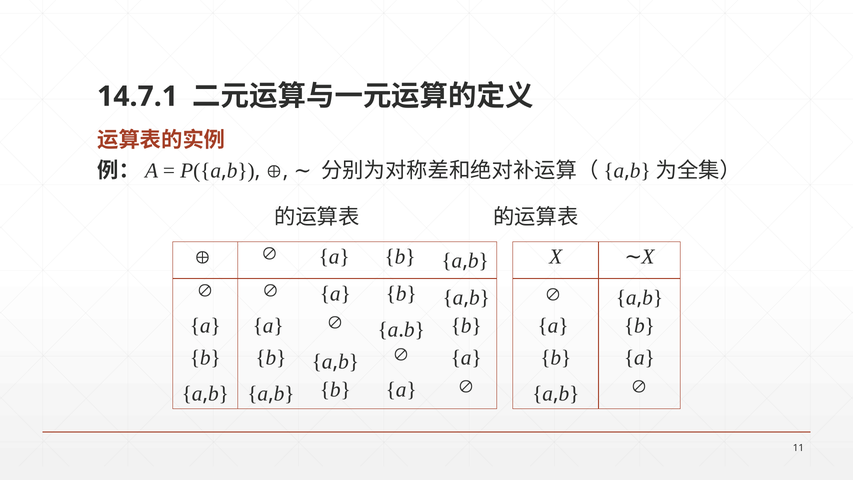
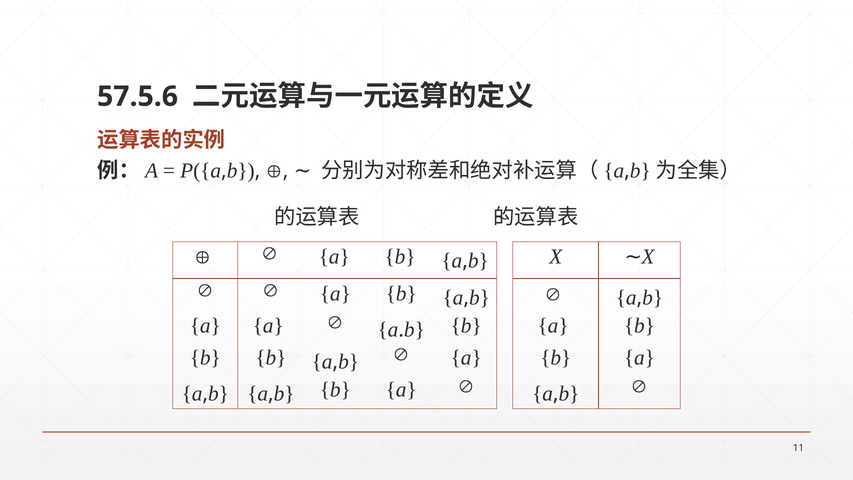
14.7.1: 14.7.1 -> 57.5.6 (138, 96)
